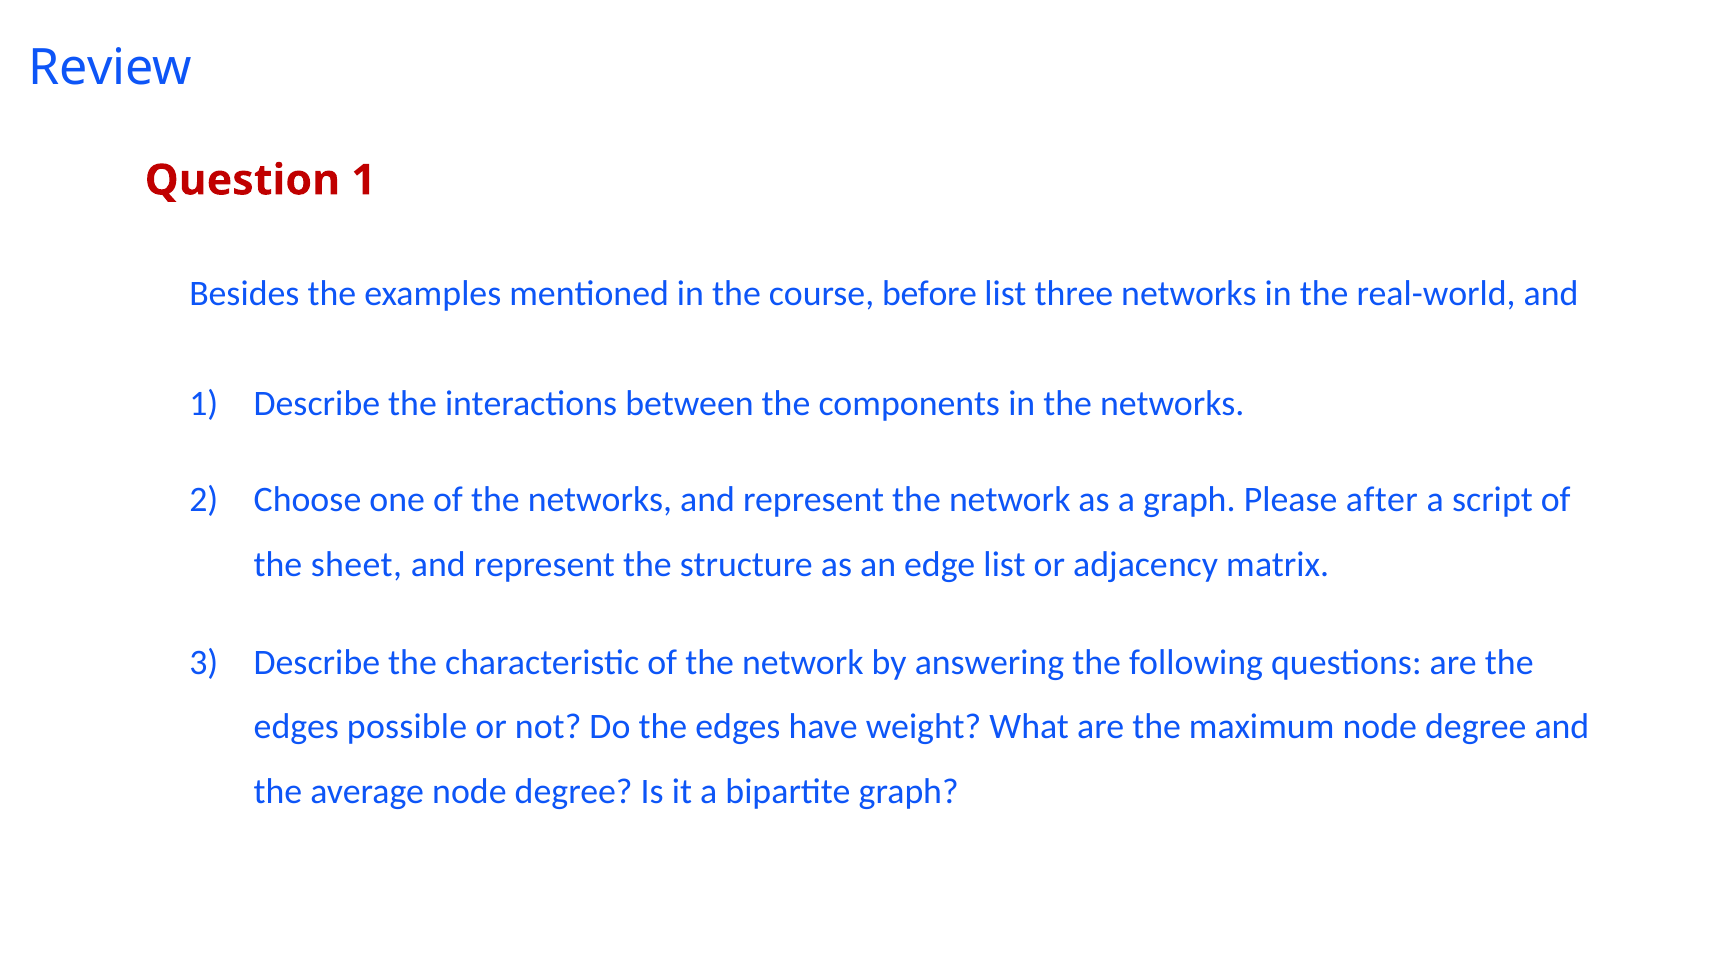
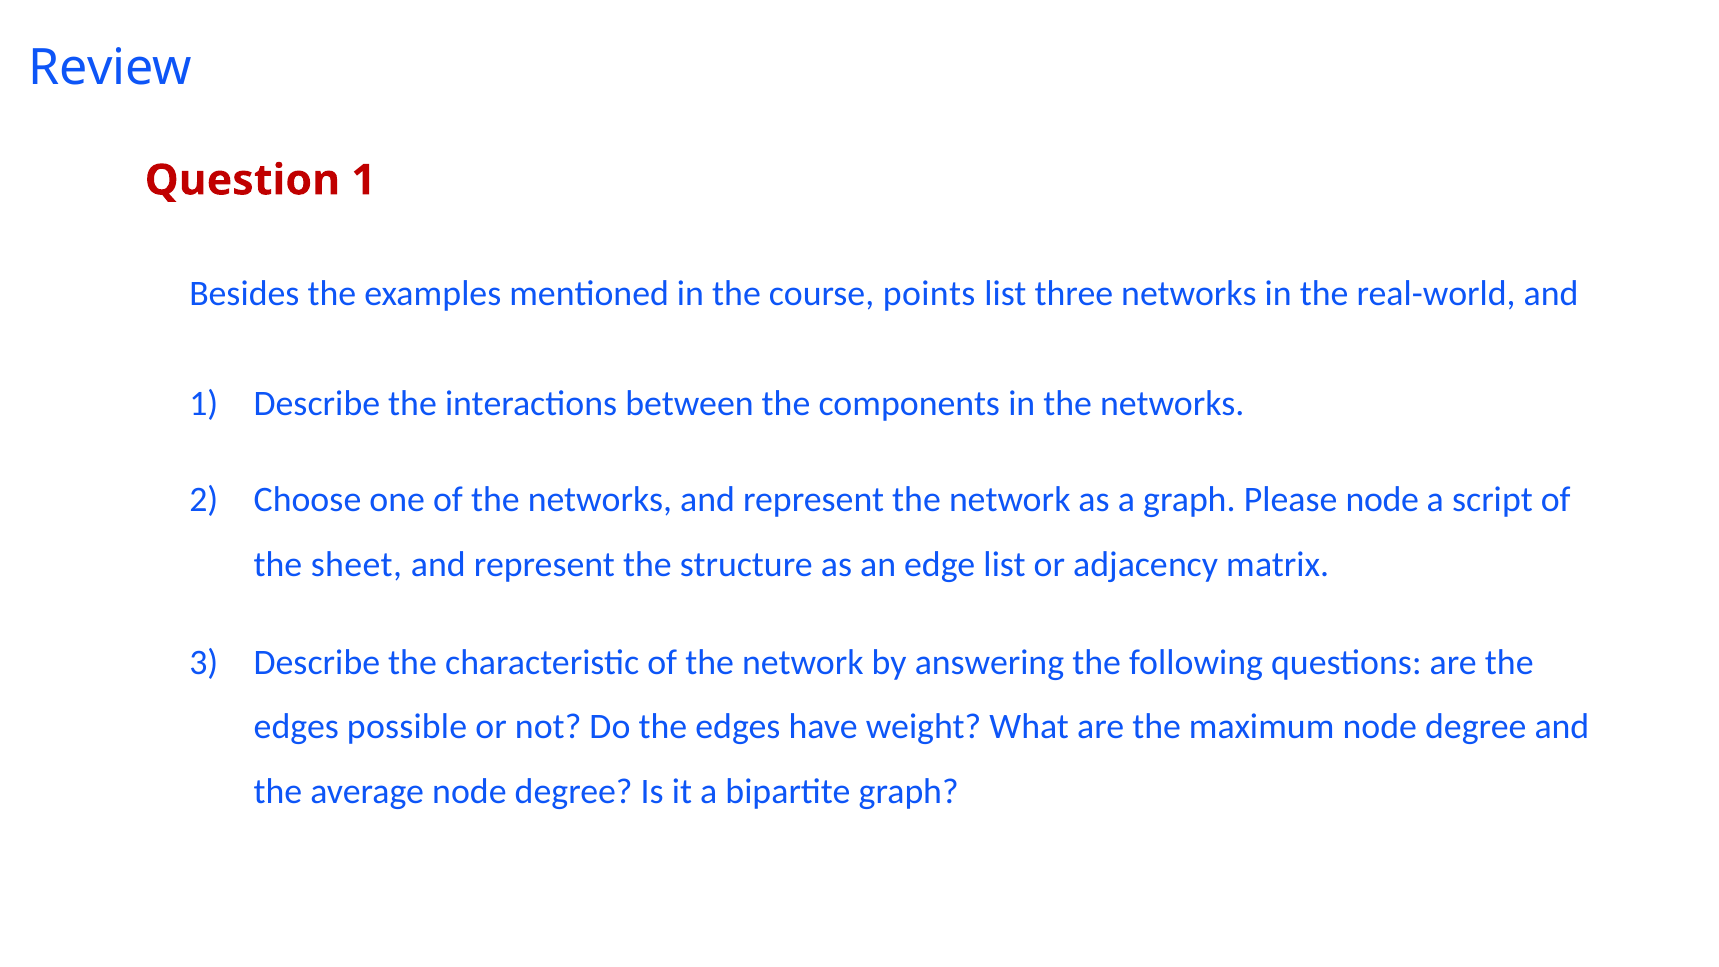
before: before -> points (929, 294)
Please after: after -> node (1382, 500)
